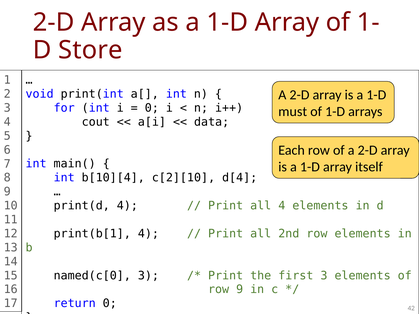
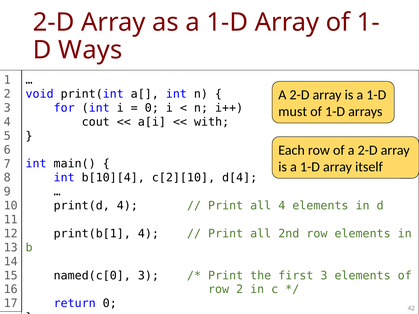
Store: Store -> Ways (90, 50)
data: data -> with (212, 122)
row 9: 9 -> 2 (240, 290)
